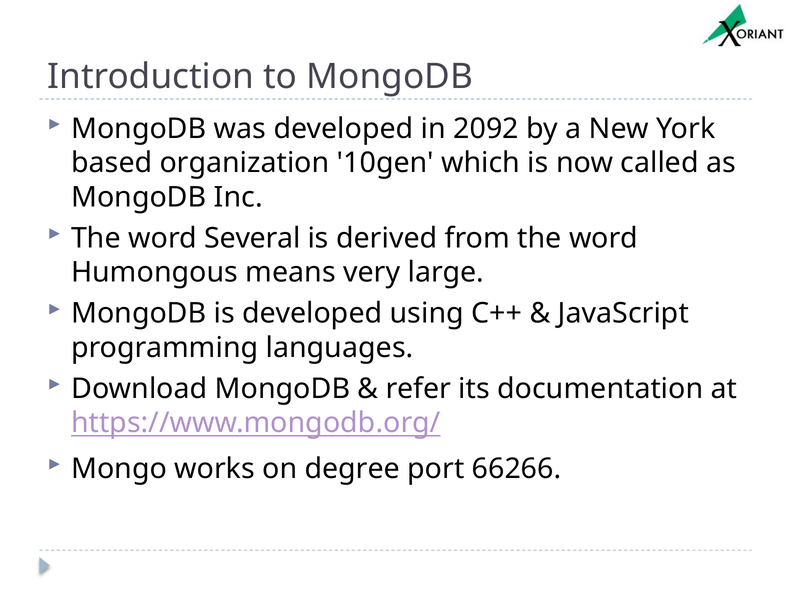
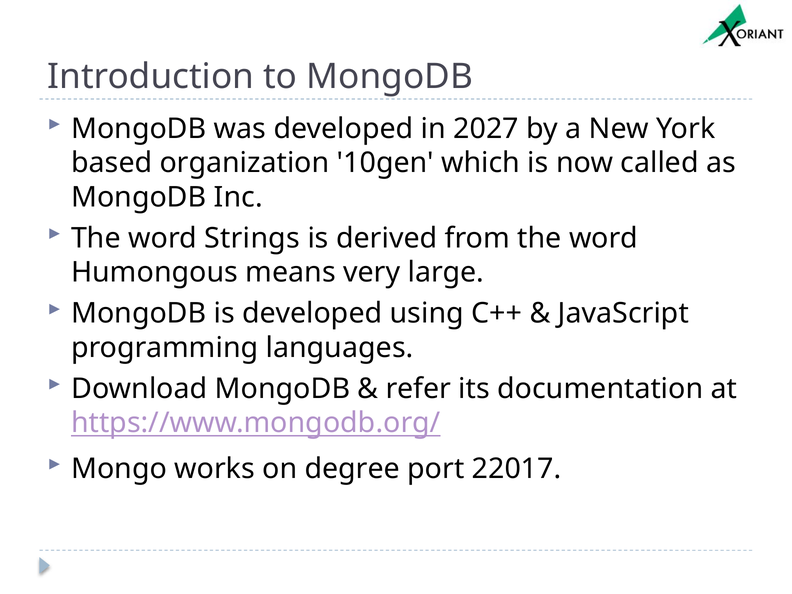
2092: 2092 -> 2027 (486, 129)
Several: Several -> Strings (252, 238)
66266: 66266 -> 22017 (517, 469)
